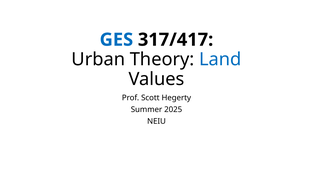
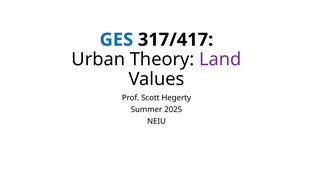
Land colour: blue -> purple (220, 59)
